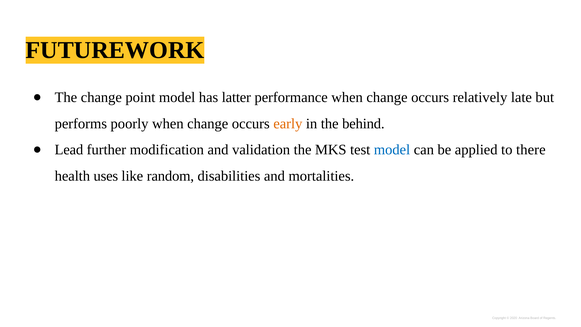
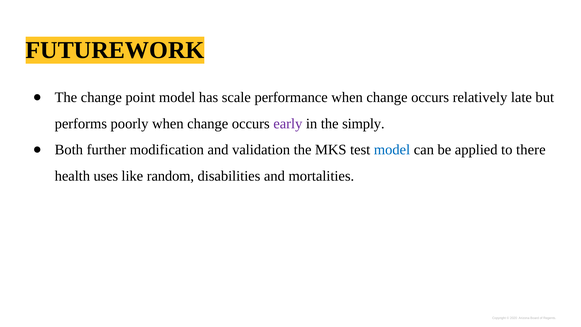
latter: latter -> scale (236, 97)
early colour: orange -> purple (288, 124)
behind: behind -> simply (363, 124)
Lead: Lead -> Both (69, 150)
